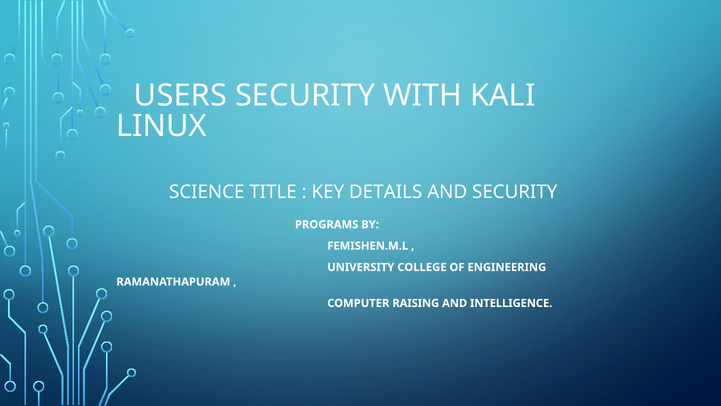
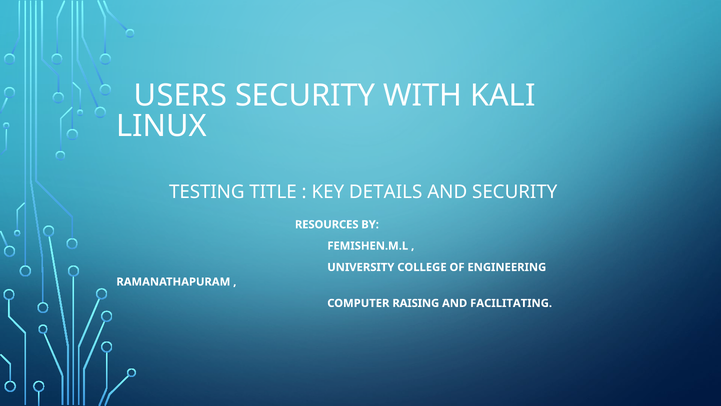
SCIENCE: SCIENCE -> TESTING (207, 192)
PROGRAMS: PROGRAMS -> RESOURCES (327, 224)
INTELLIGENCE: INTELLIGENCE -> FACILITATING (511, 303)
